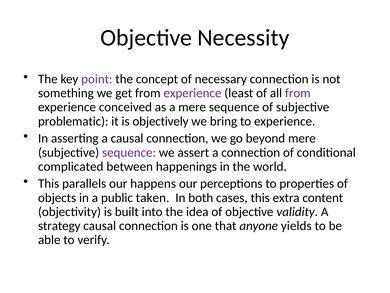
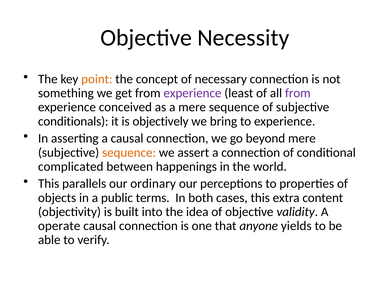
point colour: purple -> orange (97, 79)
problematic: problematic -> conditionals (73, 121)
sequence colour: purple -> orange (129, 152)
happens: happens -> ordinary (153, 183)
taken: taken -> terms (153, 197)
strategy: strategy -> operate (59, 225)
